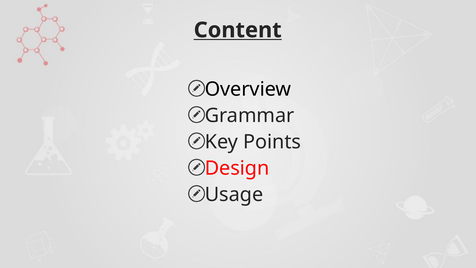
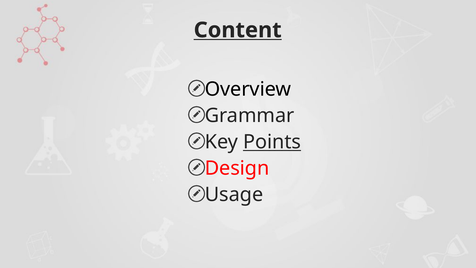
Points underline: none -> present (272, 142)
